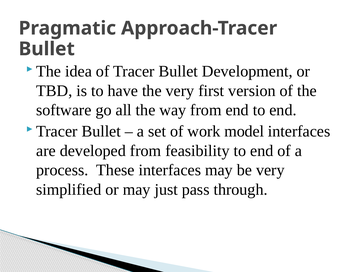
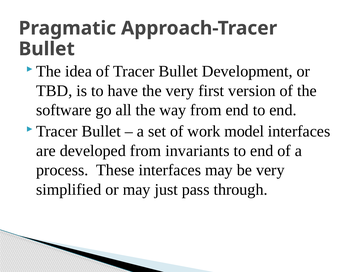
feasibility: feasibility -> invariants (197, 150)
